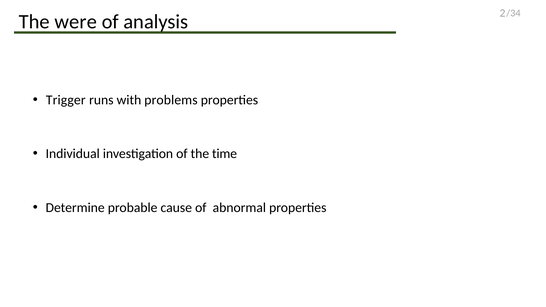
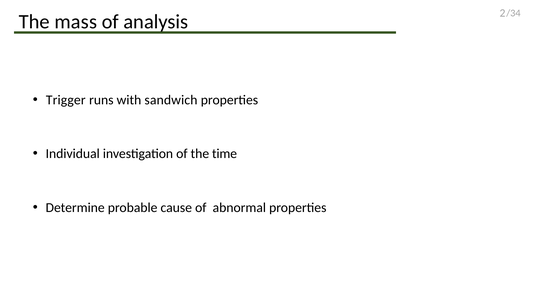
were: were -> mass (76, 22)
problems: problems -> sandwich (171, 100)
